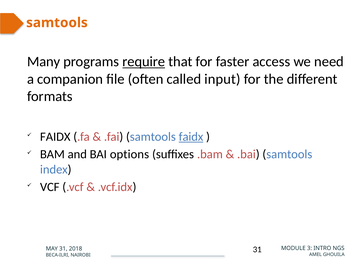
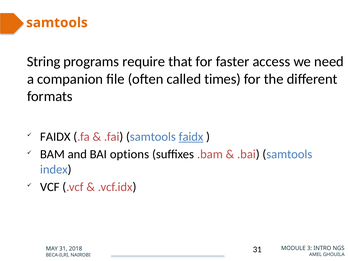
Many: Many -> String (44, 62)
require underline: present -> none (144, 62)
input: input -> times (223, 79)
